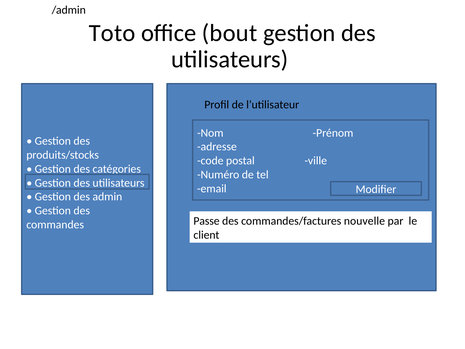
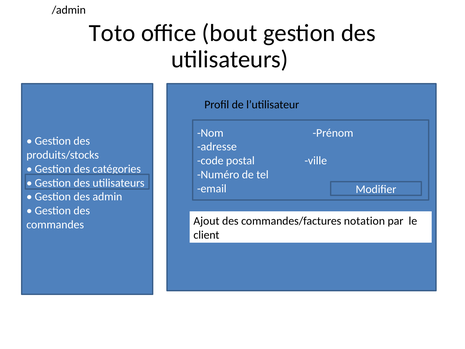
Passe: Passe -> Ajout (206, 221)
nouvelle: nouvelle -> notation (364, 221)
